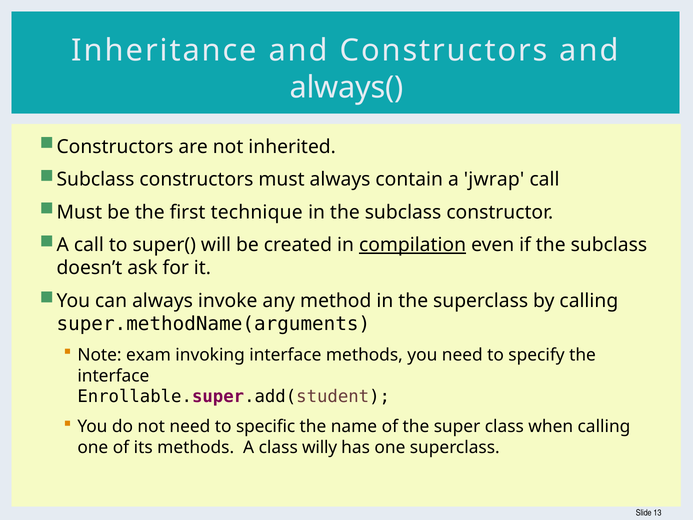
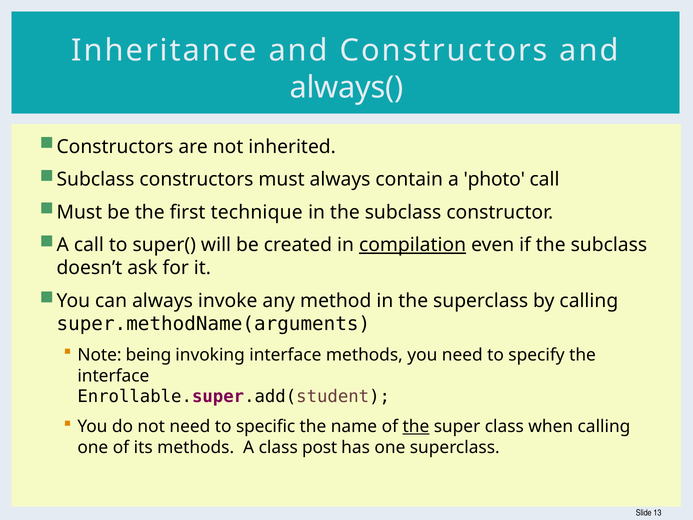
jwrap: jwrap -> photo (494, 179)
exam: exam -> being (149, 355)
the underline: none -> present (416, 427)
willy: willy -> post (320, 447)
